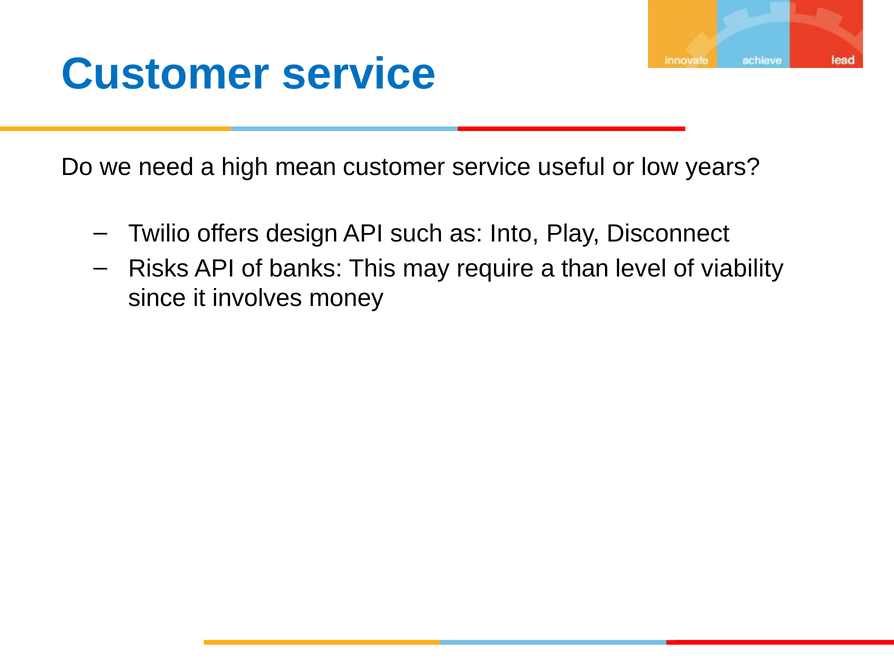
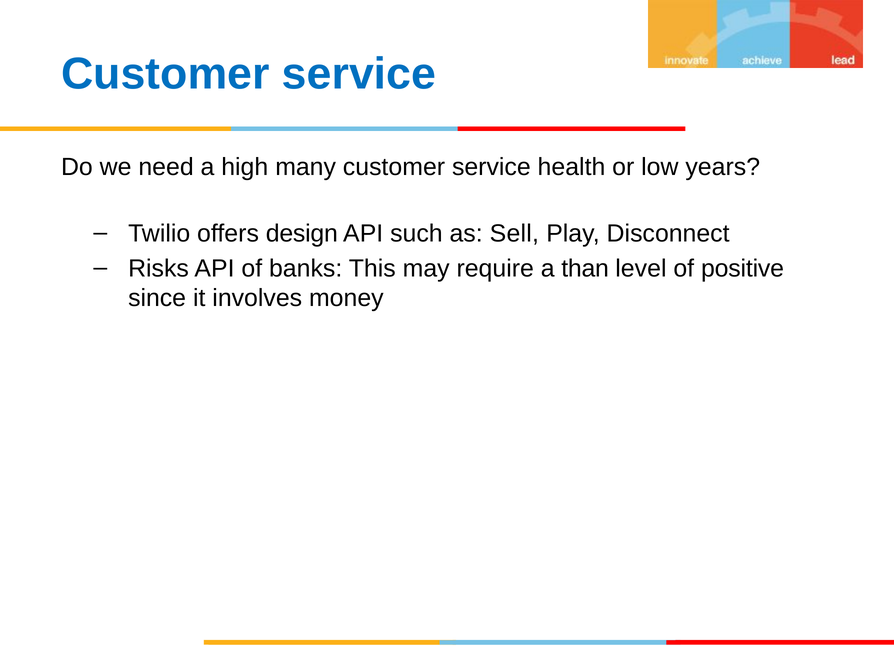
mean: mean -> many (306, 167)
useful: useful -> health (571, 167)
Into: Into -> Sell (514, 234)
viability: viability -> positive (743, 269)
